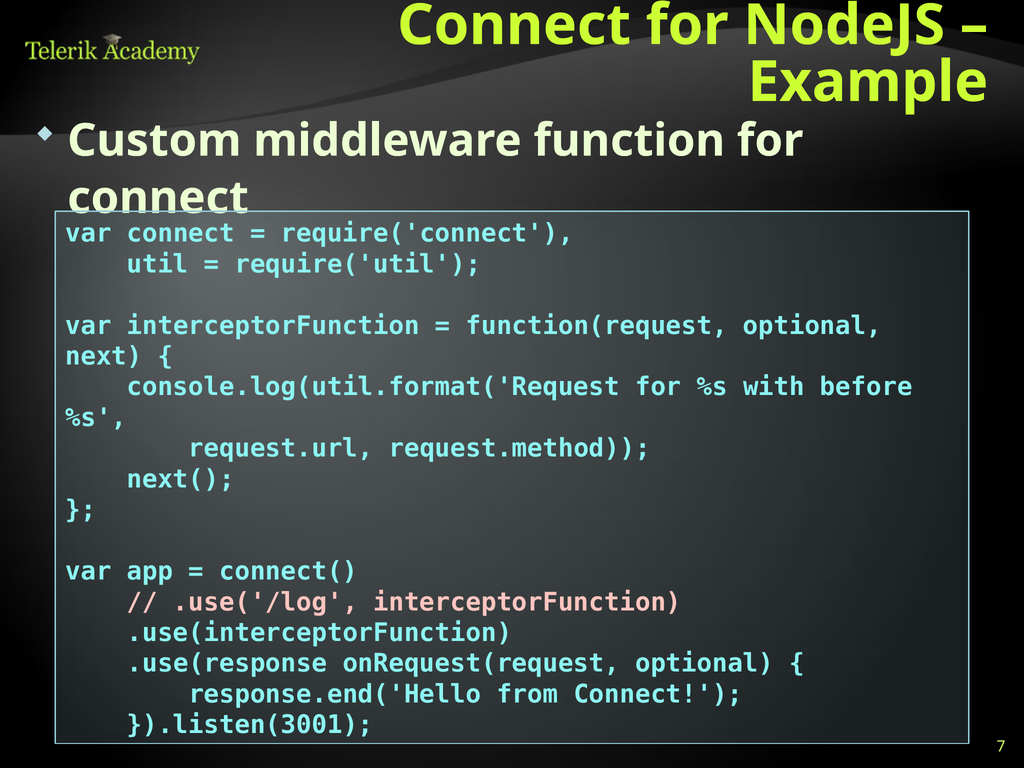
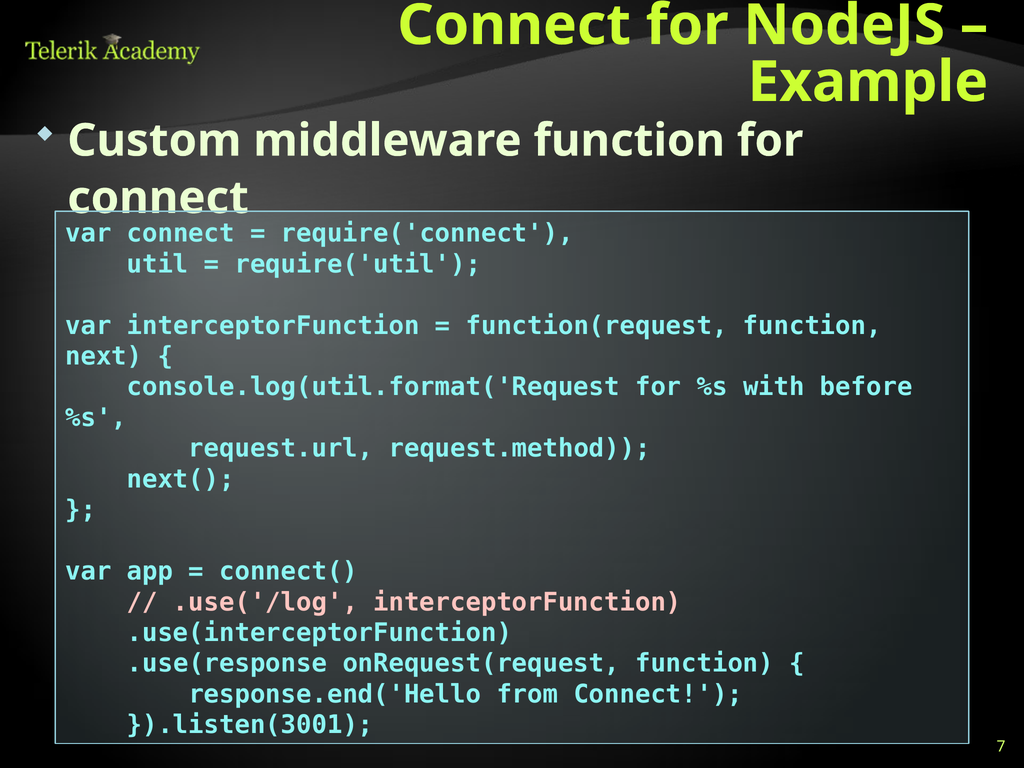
function(request optional: optional -> function (812, 326)
onRequest(request optional: optional -> function (704, 664)
